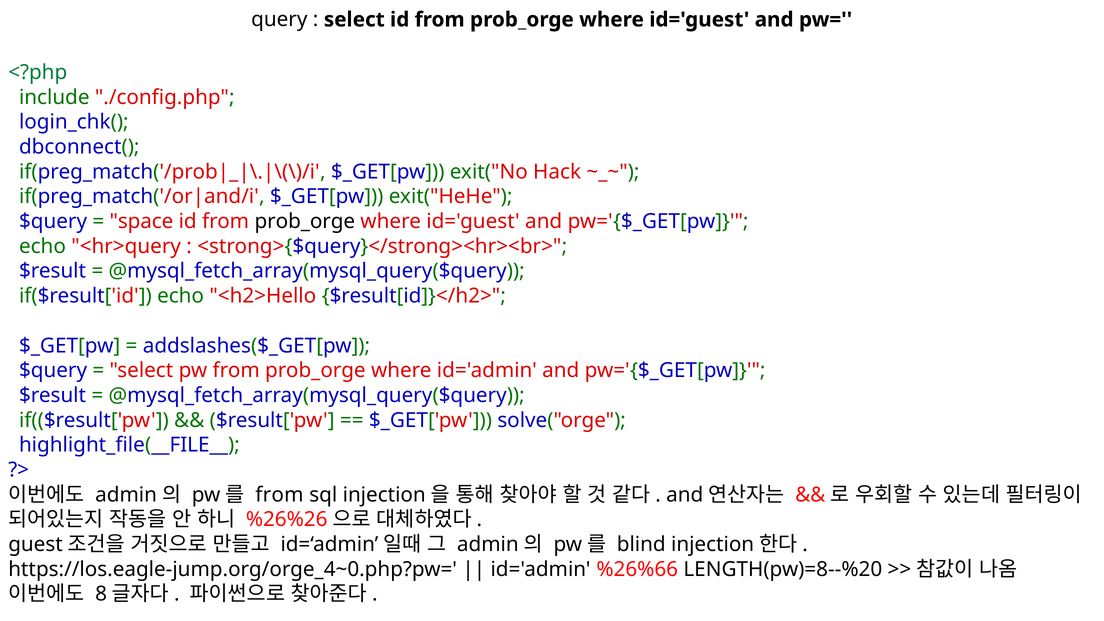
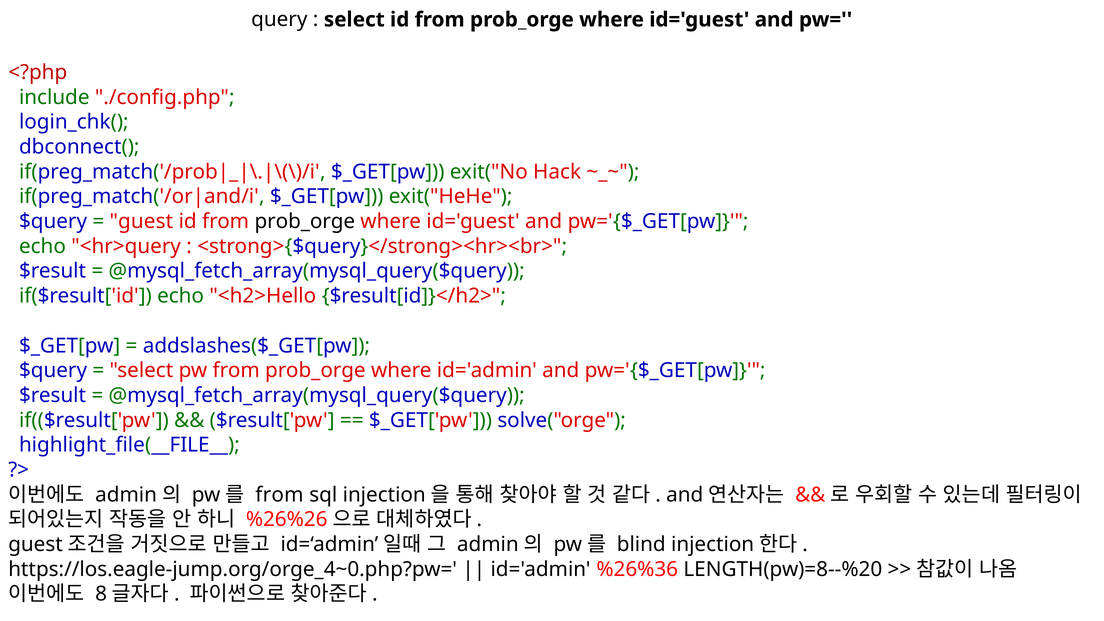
<?php colour: green -> red (38, 72)
space: space -> guest (141, 221)
%26%66: %26%66 -> %26%36 (637, 569)
